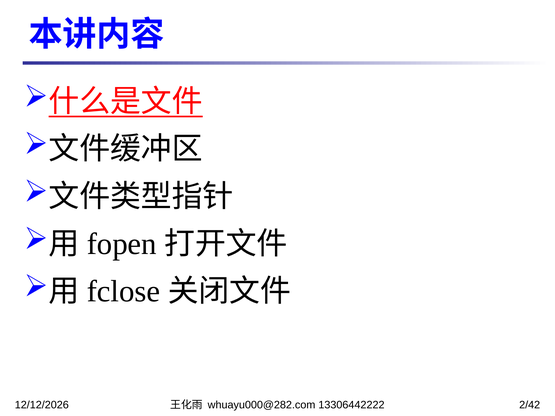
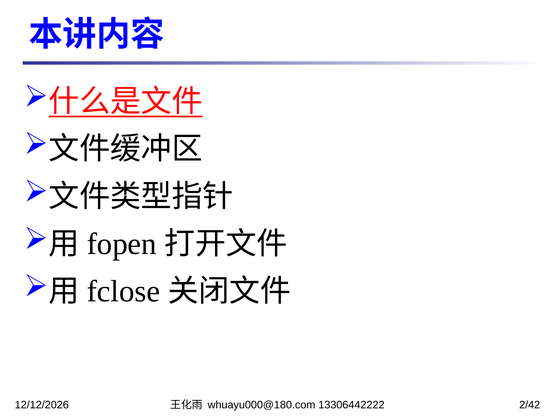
whuayu000@282.com: whuayu000@282.com -> whuayu000@180.com (262, 405)
